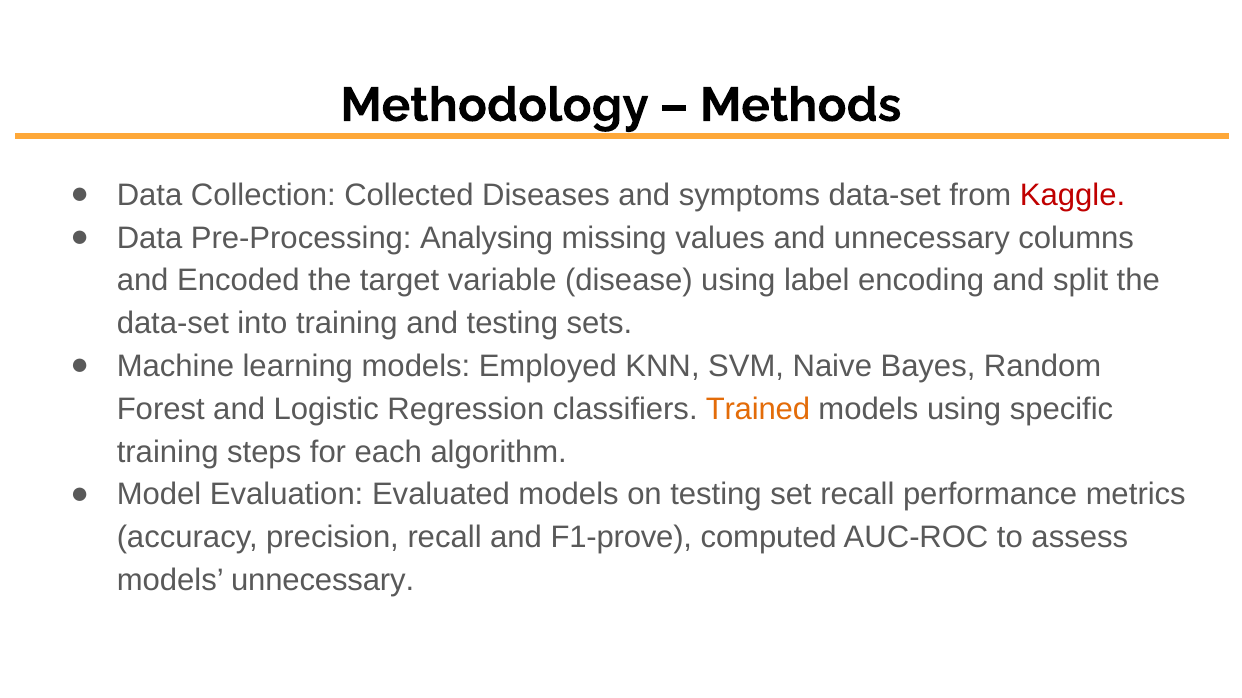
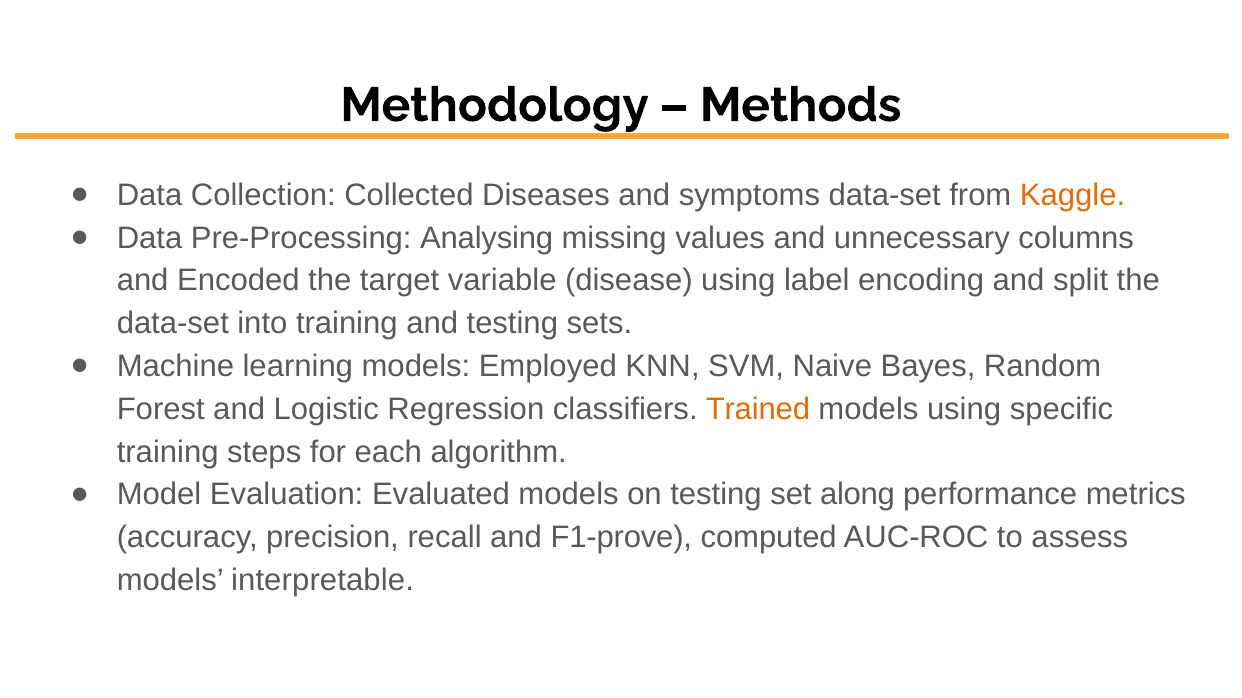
Kaggle colour: red -> orange (1073, 195)
set recall: recall -> along (858, 495)
models unnecessary: unnecessary -> interpretable (323, 581)
